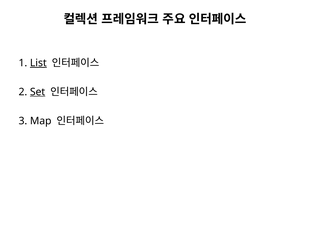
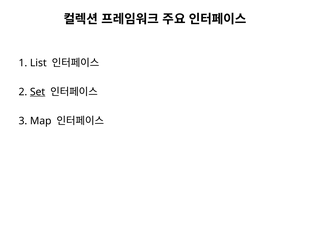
List underline: present -> none (38, 63)
